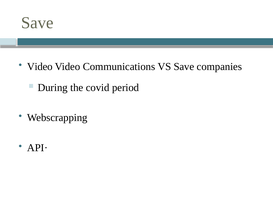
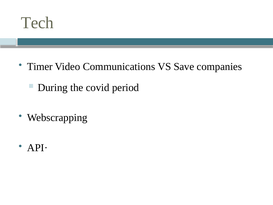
Save: Save -> Tech (37, 23)
Video: Video -> Timer (40, 66)
